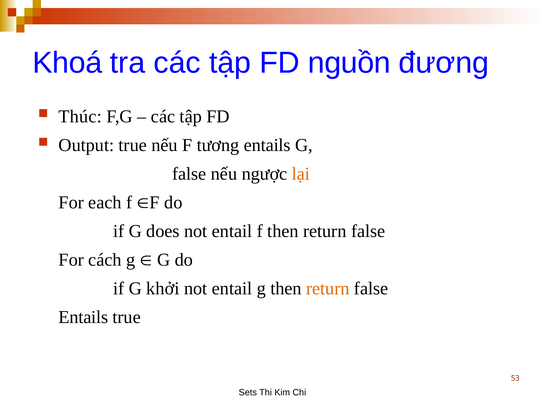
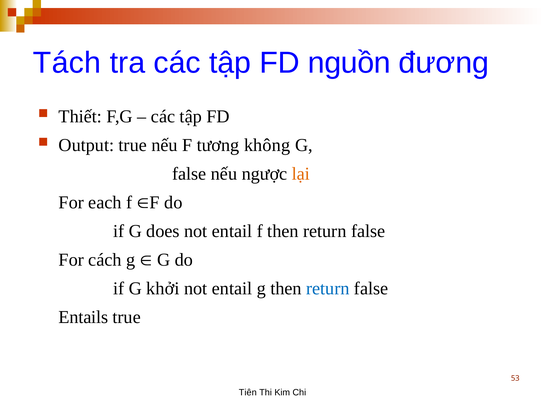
Khoá: Khoá -> Tách (67, 63)
Thúc: Thúc -> Thiết (80, 116)
tương entails: entails -> không (267, 145)
return colour: orange -> blue (328, 288)
Sets: Sets -> Tiên (248, 392)
